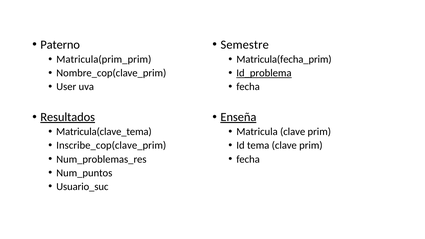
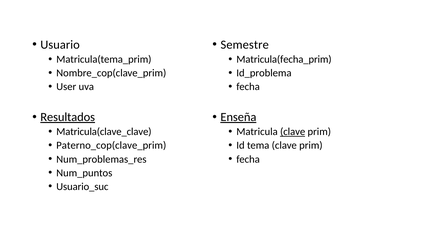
Paterno: Paterno -> Usuario (60, 45)
Matricula(prim_prim: Matricula(prim_prim -> Matricula(tema_prim (104, 59)
Id_problema underline: present -> none (264, 73)
Matricula(clave_tema: Matricula(clave_tema -> Matricula(clave_clave (104, 132)
clave underline: none -> present (293, 132)
Inscribe_cop(clave_prim: Inscribe_cop(clave_prim -> Paterno_cop(clave_prim (111, 146)
